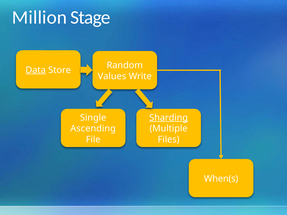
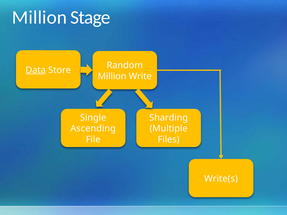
Values: Values -> Million (112, 76)
Sharding underline: present -> none (169, 118)
When(s: When(s -> Write(s (221, 179)
